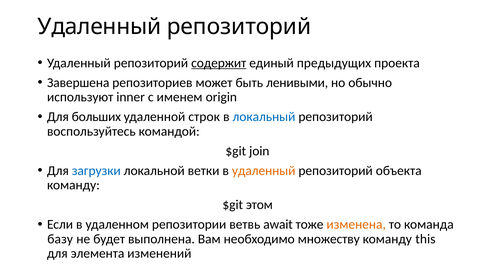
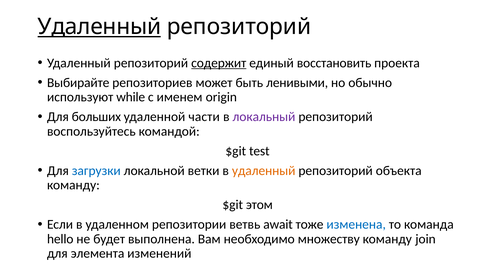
Удаленный underline: none -> present (99, 27)
предыдущих: предыдущих -> восстановить (334, 63)
Завершена: Завершена -> Выбирайте (78, 82)
inner: inner -> while (131, 97)
строк: строк -> части (204, 117)
локальный colour: blue -> purple (264, 117)
join: join -> test (259, 151)
изменена colour: orange -> blue (356, 224)
базу: базу -> hello (60, 238)
this: this -> join (426, 238)
